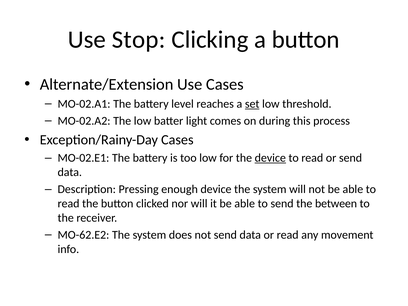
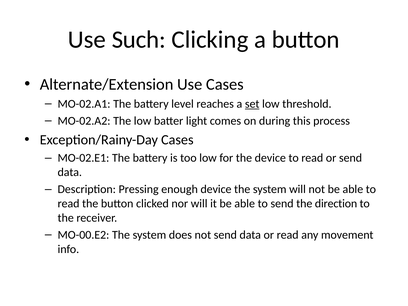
Stop: Stop -> Such (139, 39)
device underline: present -> none (270, 158)
between: between -> direction (336, 204)
MO-62.E2: MO-62.E2 -> MO-00.E2 (83, 235)
